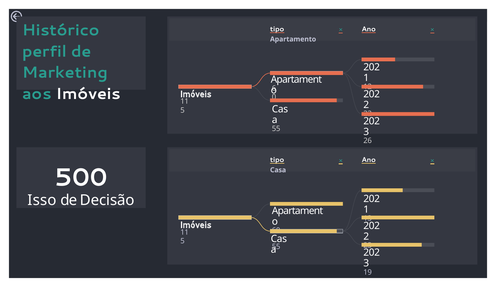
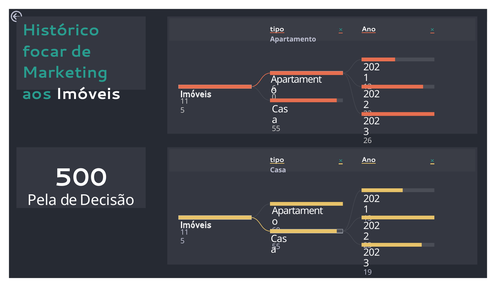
perfil: perfil -> focar (44, 51)
Isso: Isso -> Pela (42, 200)
